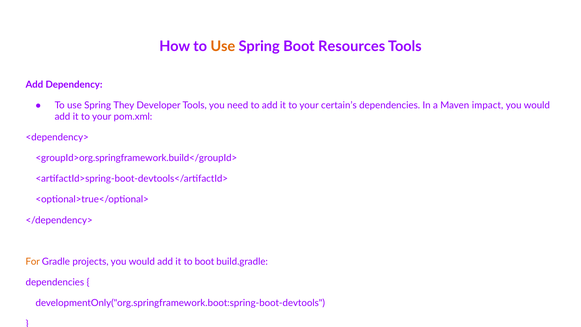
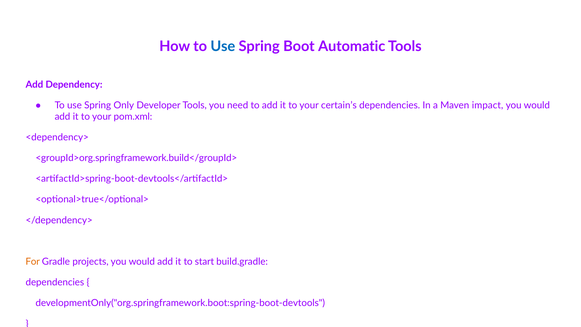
Use colour: orange -> blue (223, 46)
Resources: Resources -> Automatic (352, 46)
They: They -> Only (124, 105)
to boot: boot -> start (204, 261)
